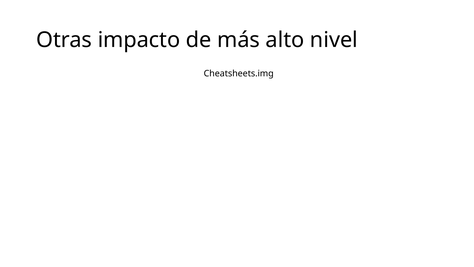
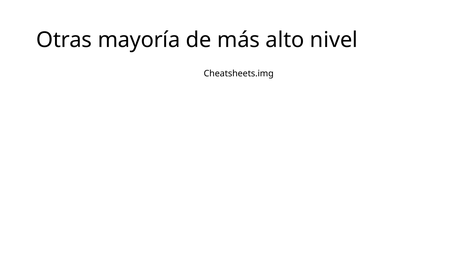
impacto: impacto -> mayoría (139, 40)
